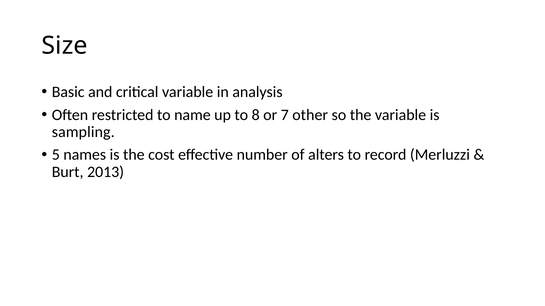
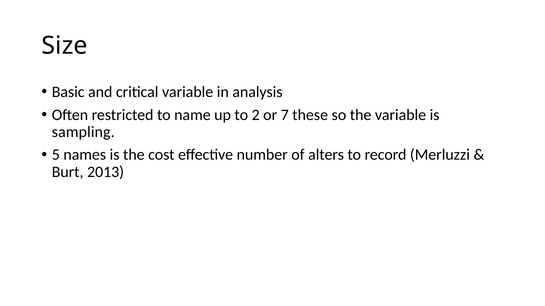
8: 8 -> 2 (256, 115)
other: other -> these (310, 115)
